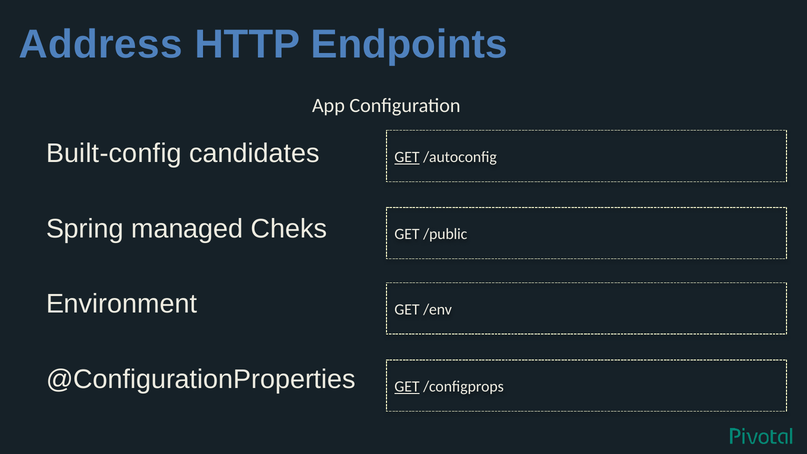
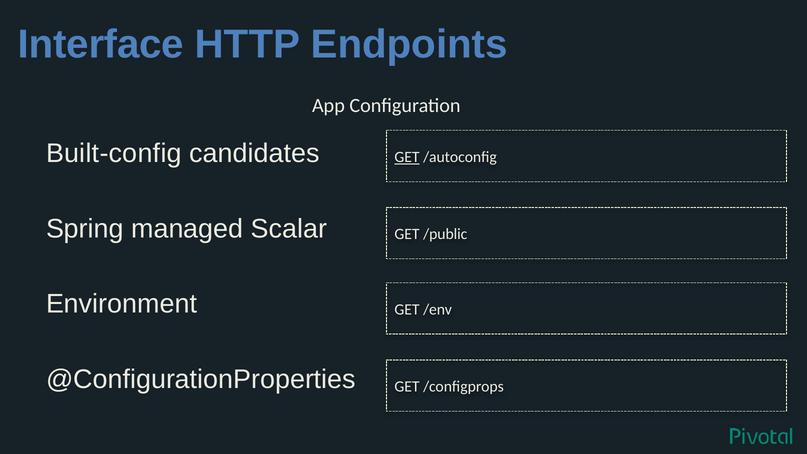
Address: Address -> Interface (101, 44)
Cheks: Cheks -> Scalar (289, 229)
GET underline: present -> none (407, 387)
